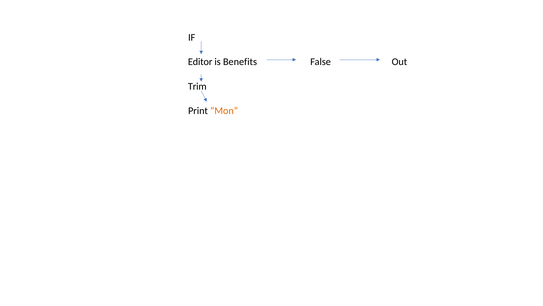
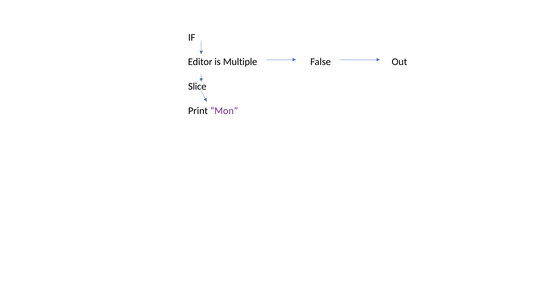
Benefits: Benefits -> Multiple (240, 62)
Trim: Trim -> Slice (197, 86)
Mon colour: orange -> purple (224, 111)
